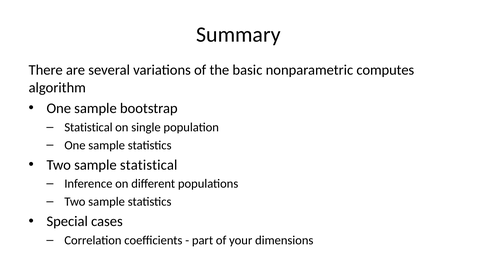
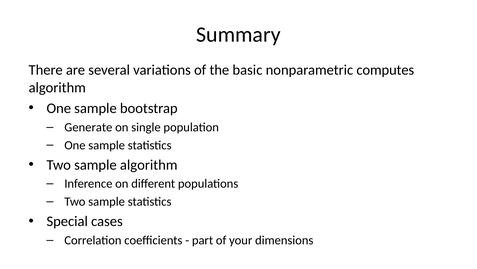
Statistical: Statistical -> Generate (88, 127)
sample statistical: statistical -> algorithm (149, 164)
